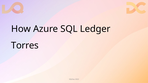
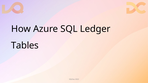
Torres: Torres -> Tables (25, 46)
